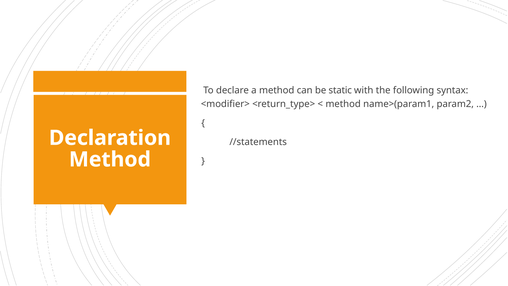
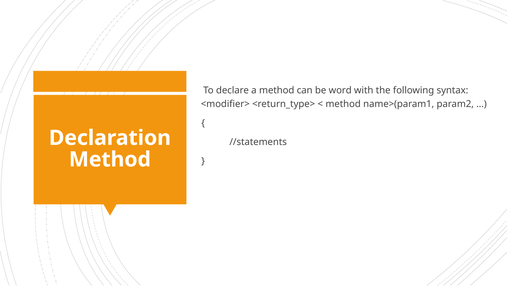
static: static -> word (340, 90)
